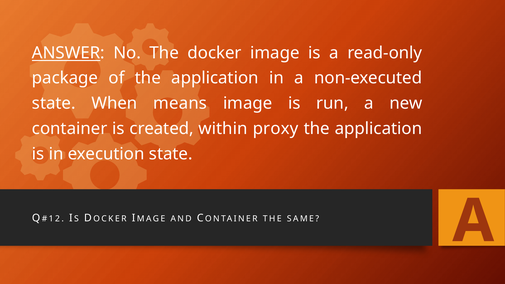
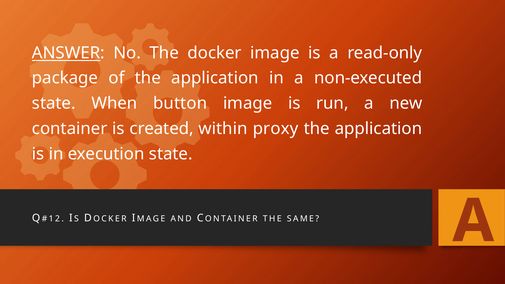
means: means -> button (180, 103)
